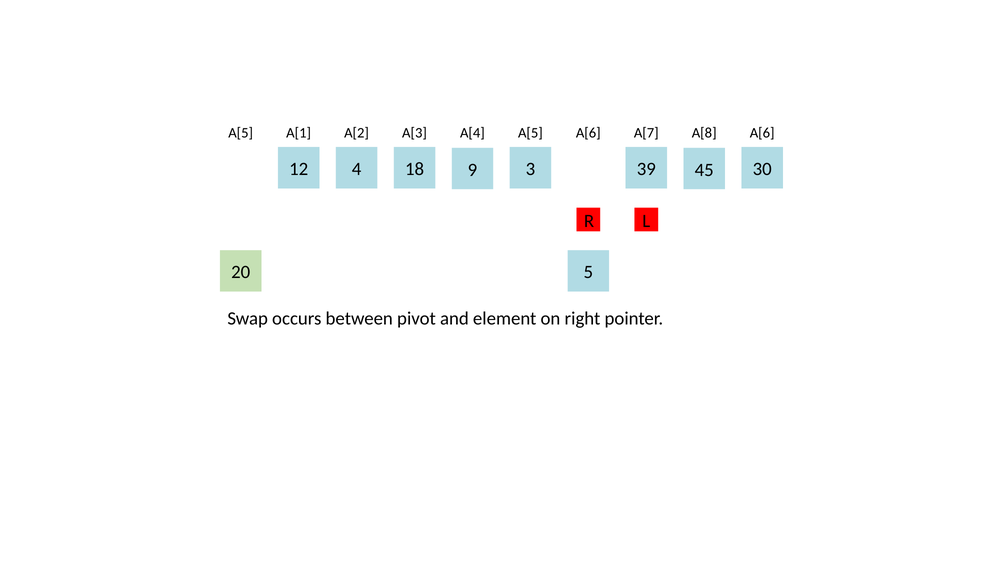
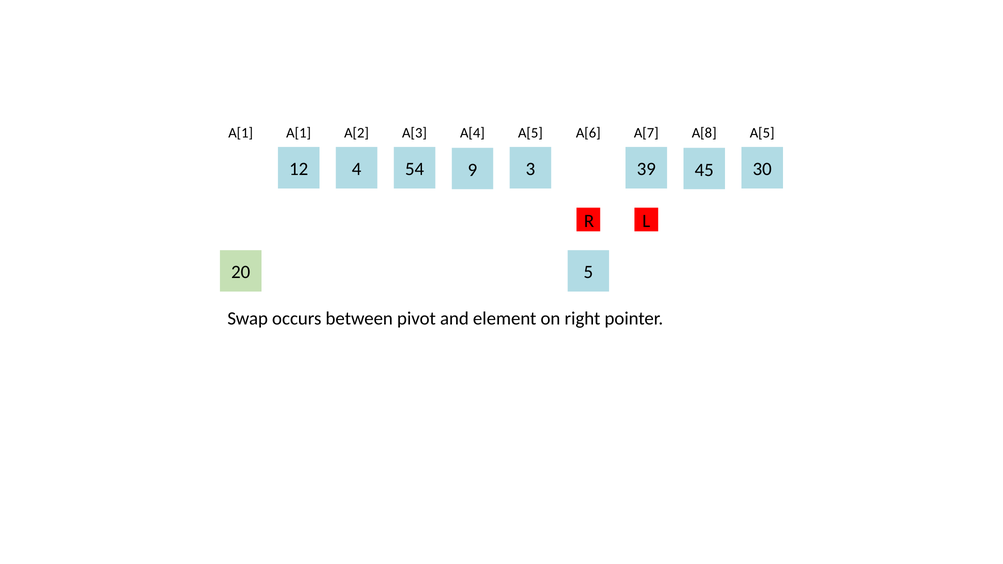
A[5: A[5 -> A[1 (241, 133)
A[8 A[6: A[6 -> A[5 (762, 133)
18: 18 -> 54 (415, 169)
